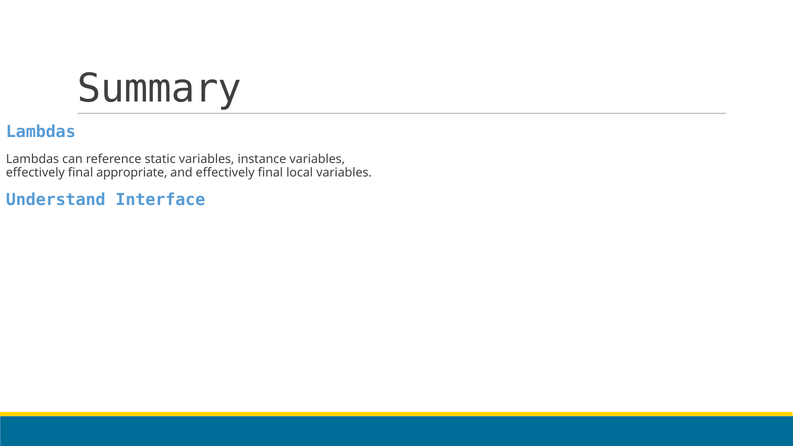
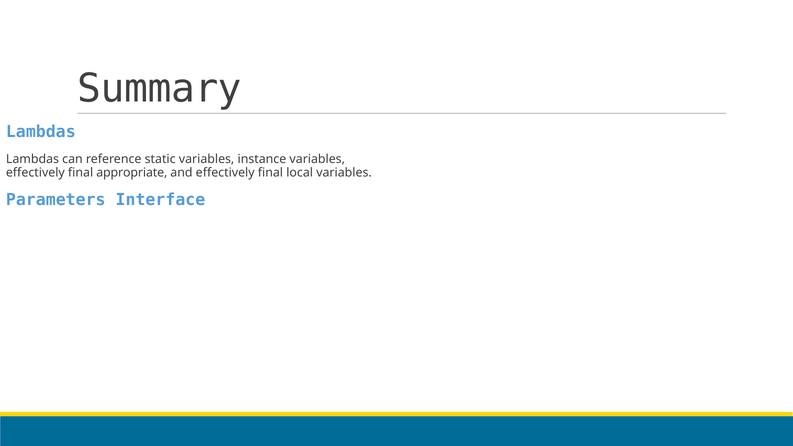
Understand: Understand -> Parameters (56, 200)
